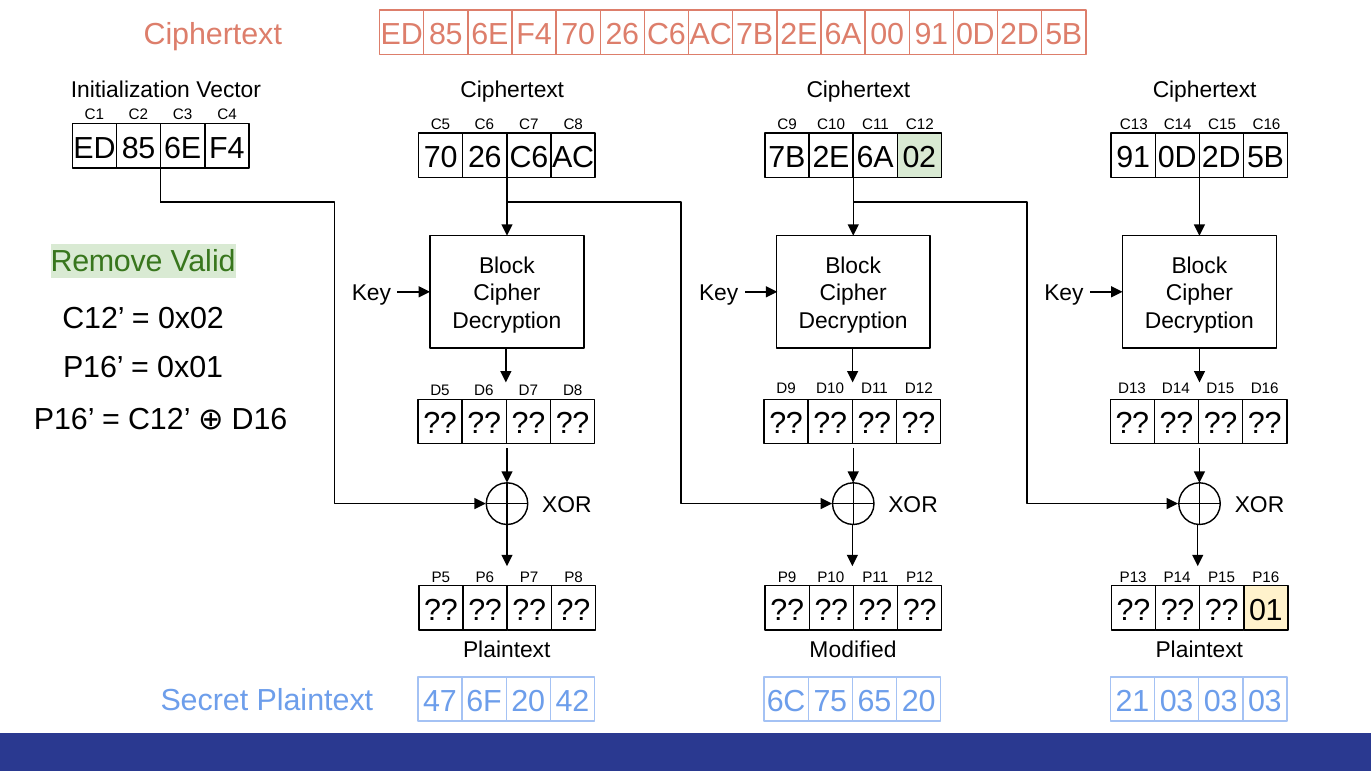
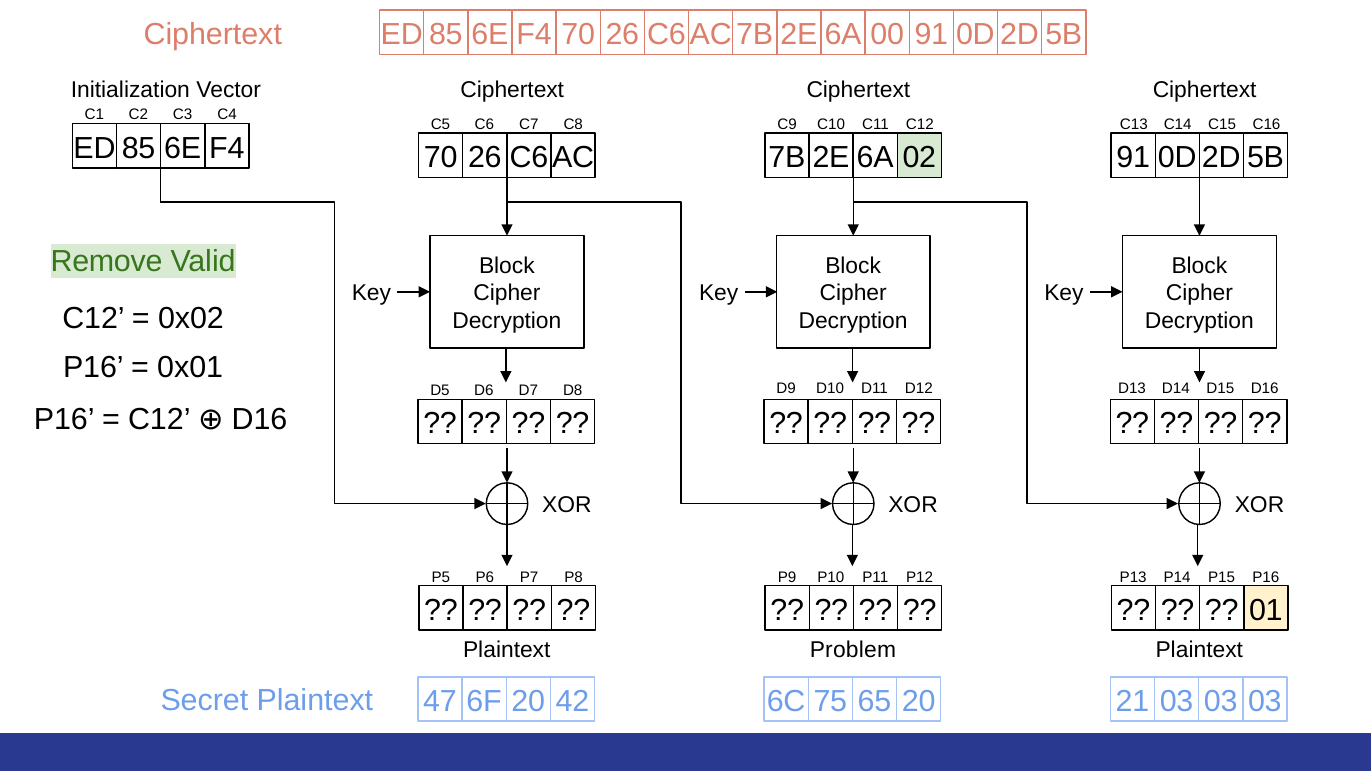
Modified: Modified -> Problem (853, 650)
